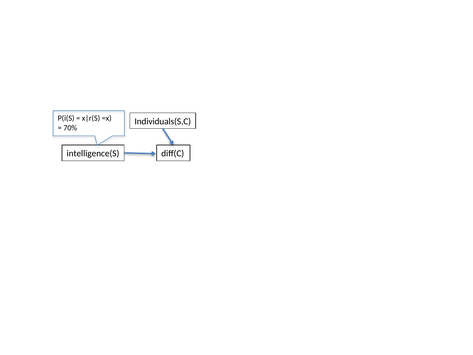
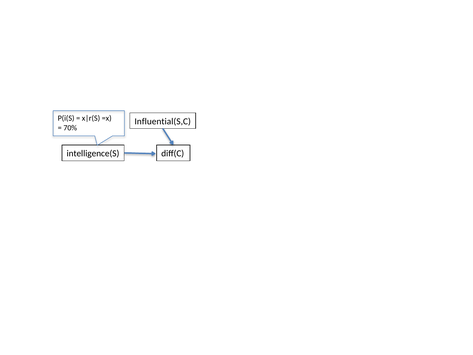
Individuals(S,C: Individuals(S,C -> Influential(S,C (163, 121)
